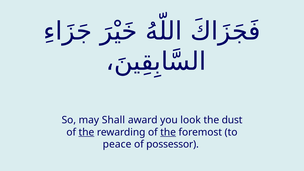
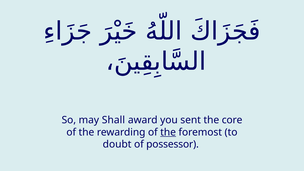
look: look -> sent (191, 120)
dust: dust -> core (232, 120)
the underline: present -> none (86, 132)
peace: peace -> doubt (117, 144)
